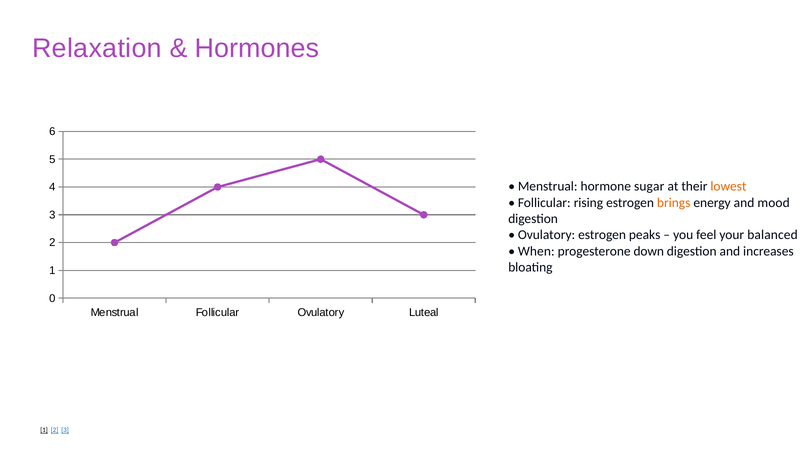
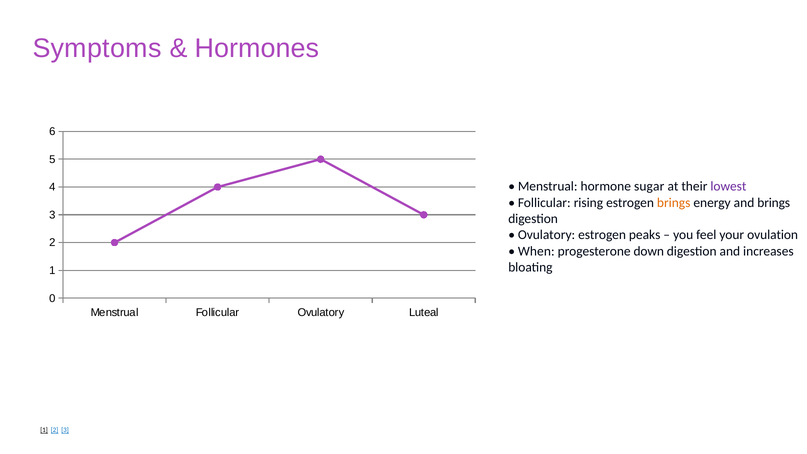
Relaxation: Relaxation -> Symptoms (97, 48)
lowest colour: orange -> purple (728, 187)
and mood: mood -> brings (774, 203)
balanced: balanced -> ovulation (773, 235)
